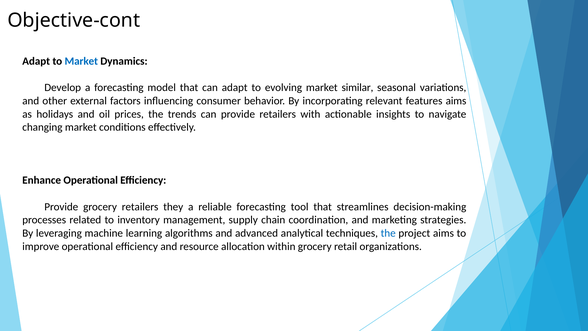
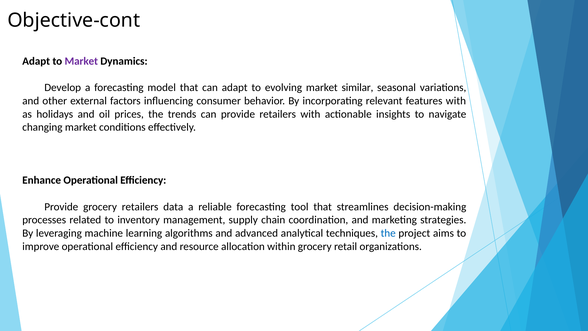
Market colour: blue -> purple (81, 61)
features aims: aims -> with (456, 101)
they: they -> data (173, 207)
